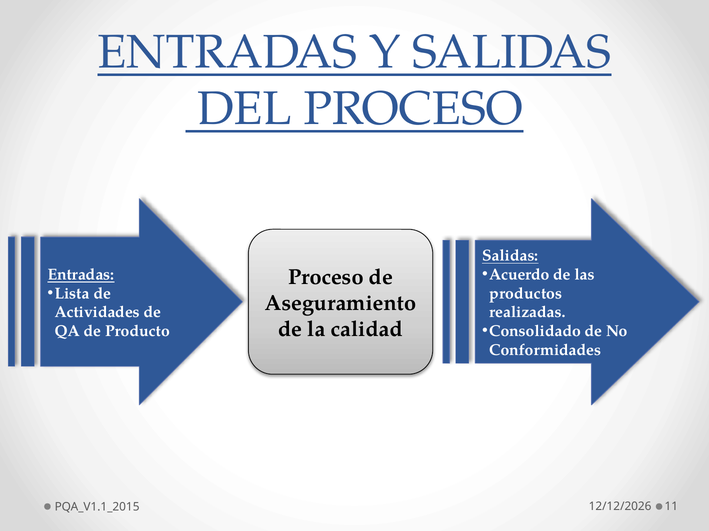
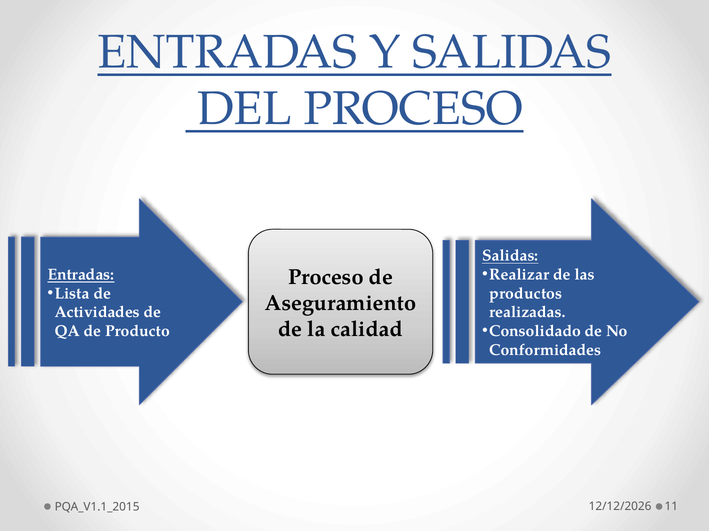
Acuerdo: Acuerdo -> Realizar (519, 275)
